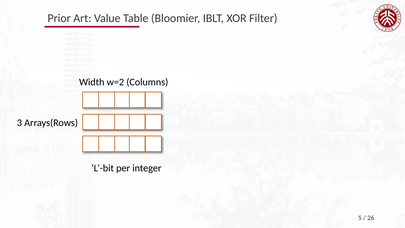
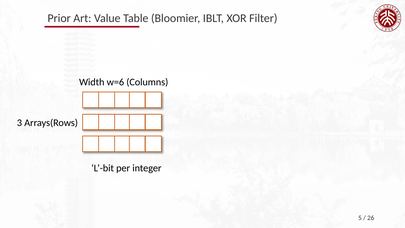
w=2: w=2 -> w=6 (115, 82)
